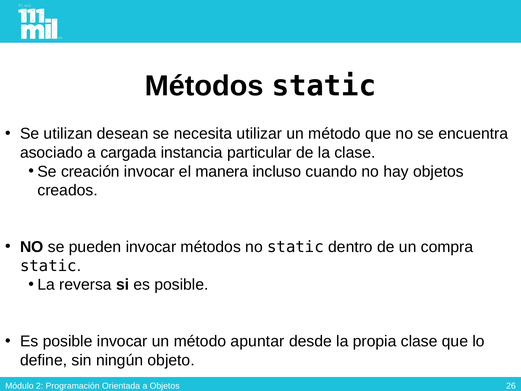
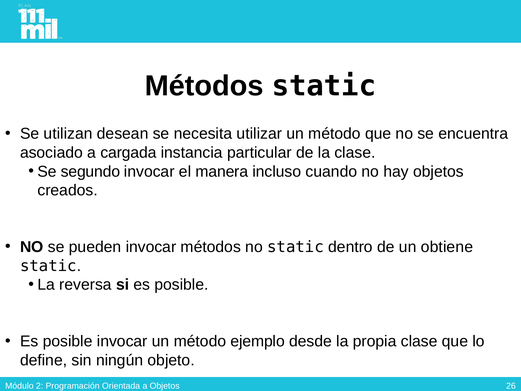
creación: creación -> segundo (90, 171)
compra: compra -> obtiene (447, 247)
apuntar: apuntar -> ejemplo (258, 341)
